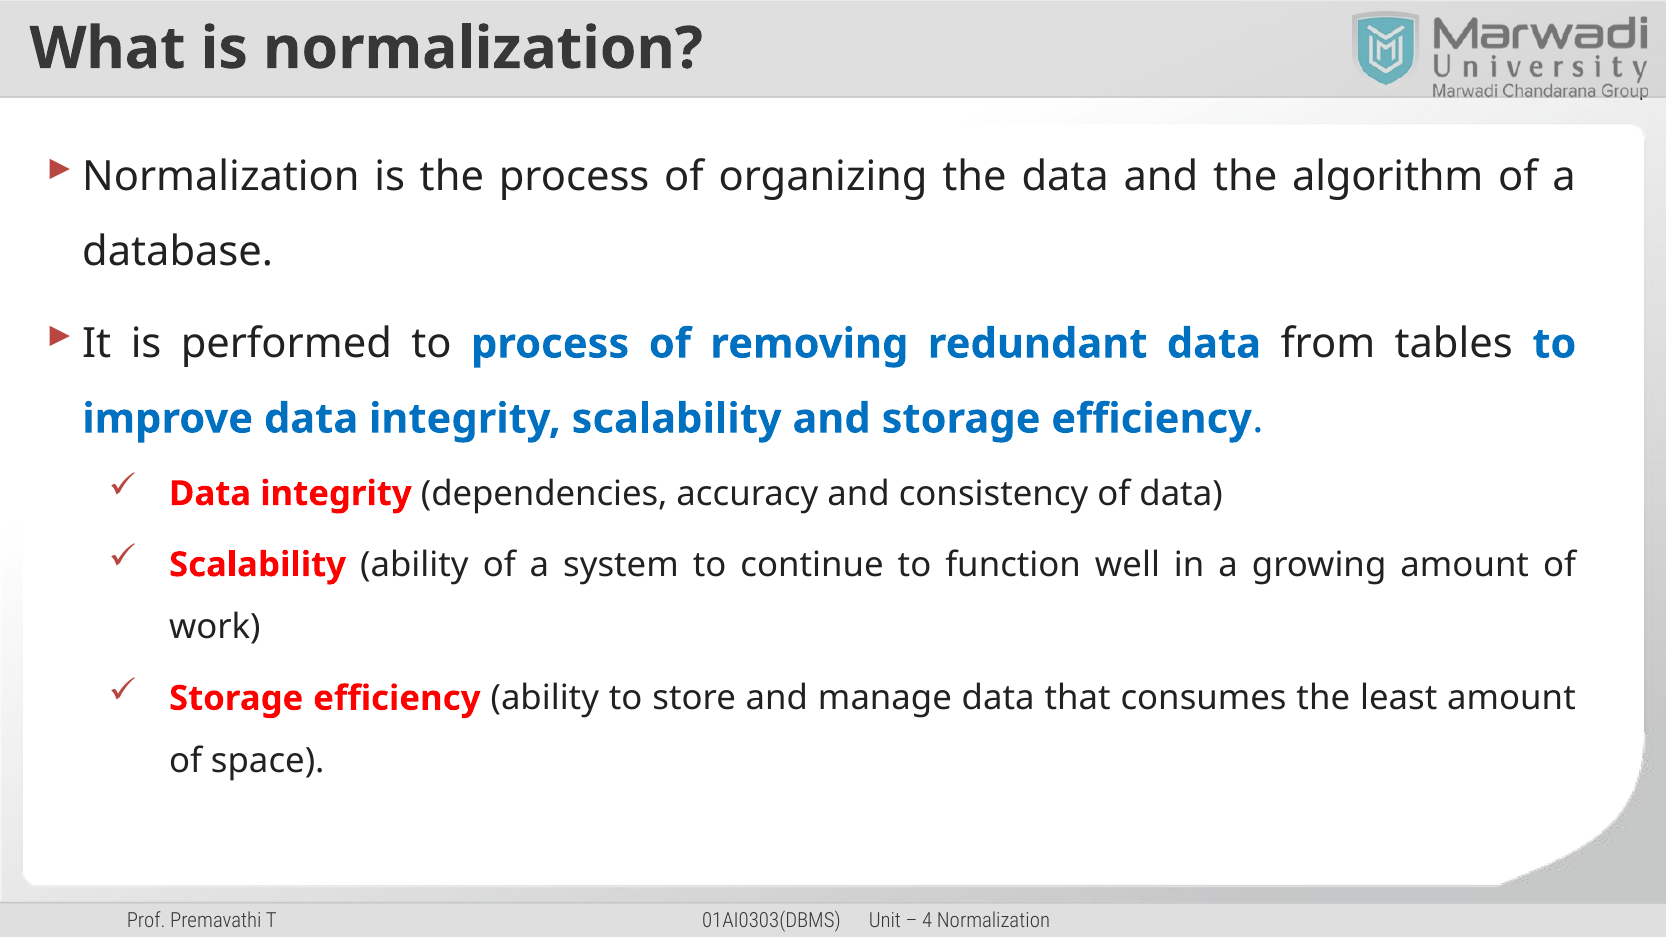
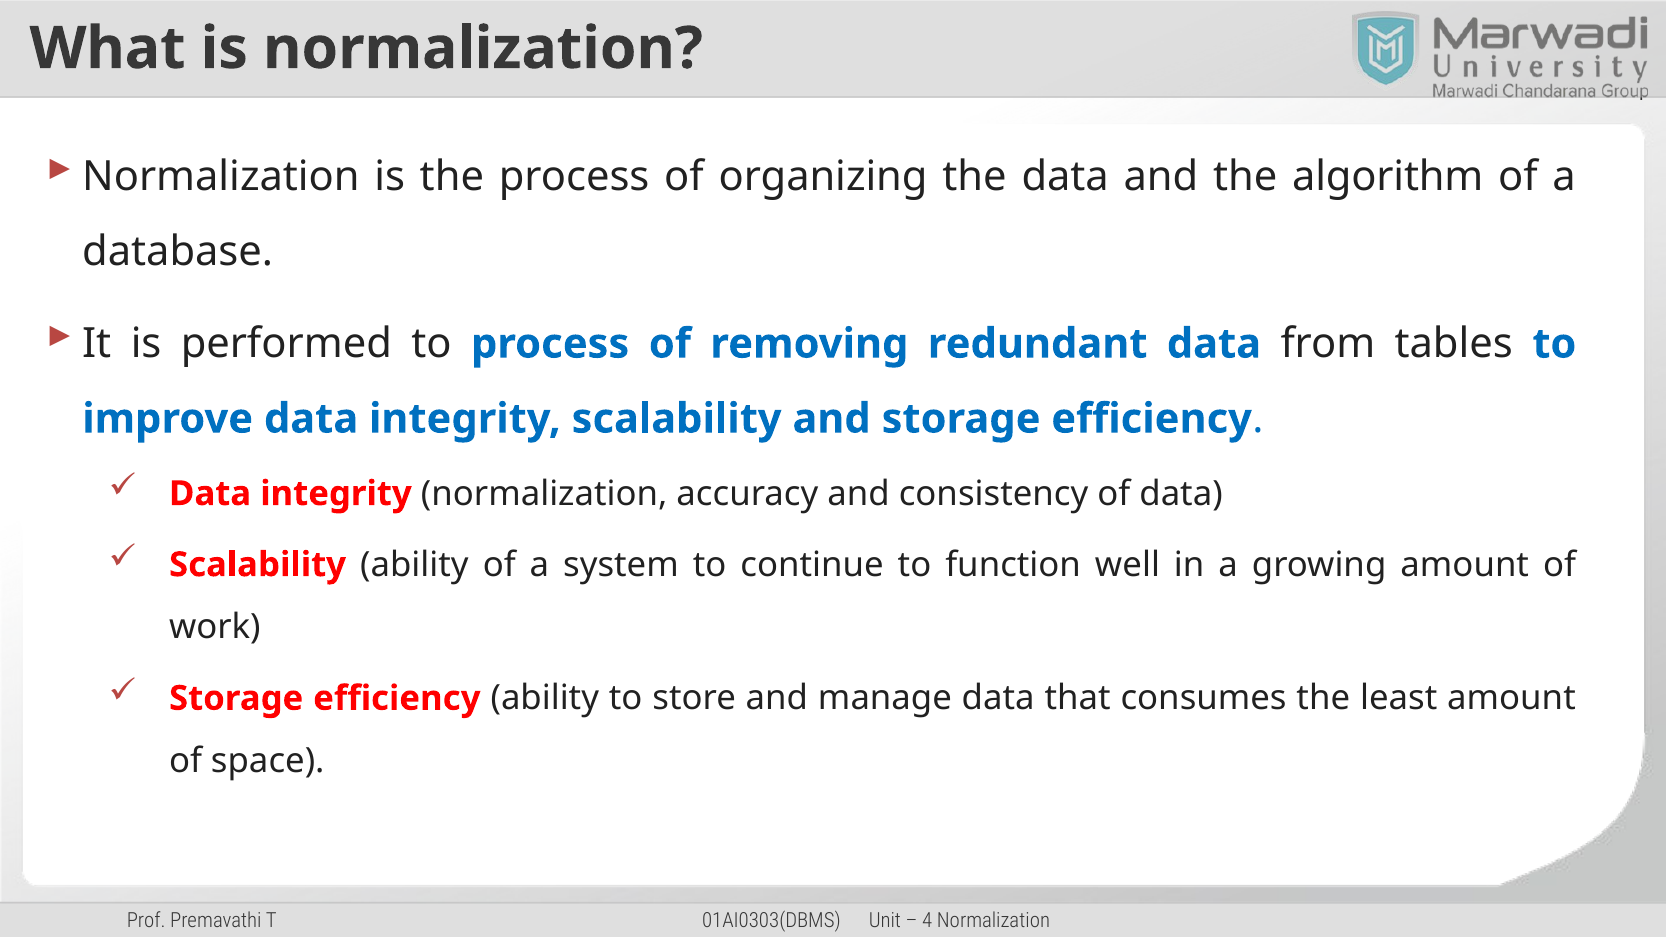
integrity dependencies: dependencies -> normalization (544, 494)
